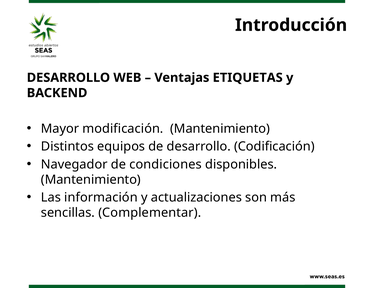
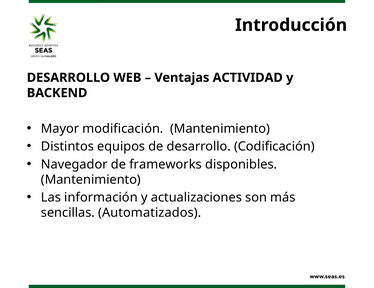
ETIQUETAS: ETIQUETAS -> ACTIVIDAD (248, 78)
condiciones: condiciones -> frameworks (166, 164)
Complementar: Complementar -> Automatizados (150, 213)
